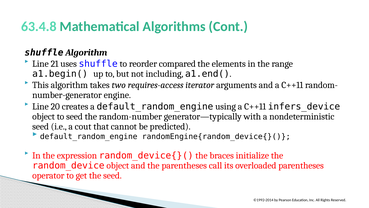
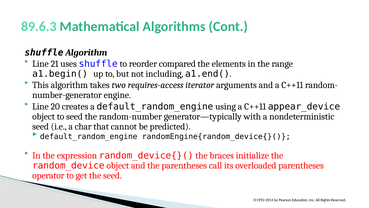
63.4.8: 63.4.8 -> 89.6.3 (39, 27)
infers_device: infers_device -> appear_device (304, 106)
cout: cout -> char (83, 126)
